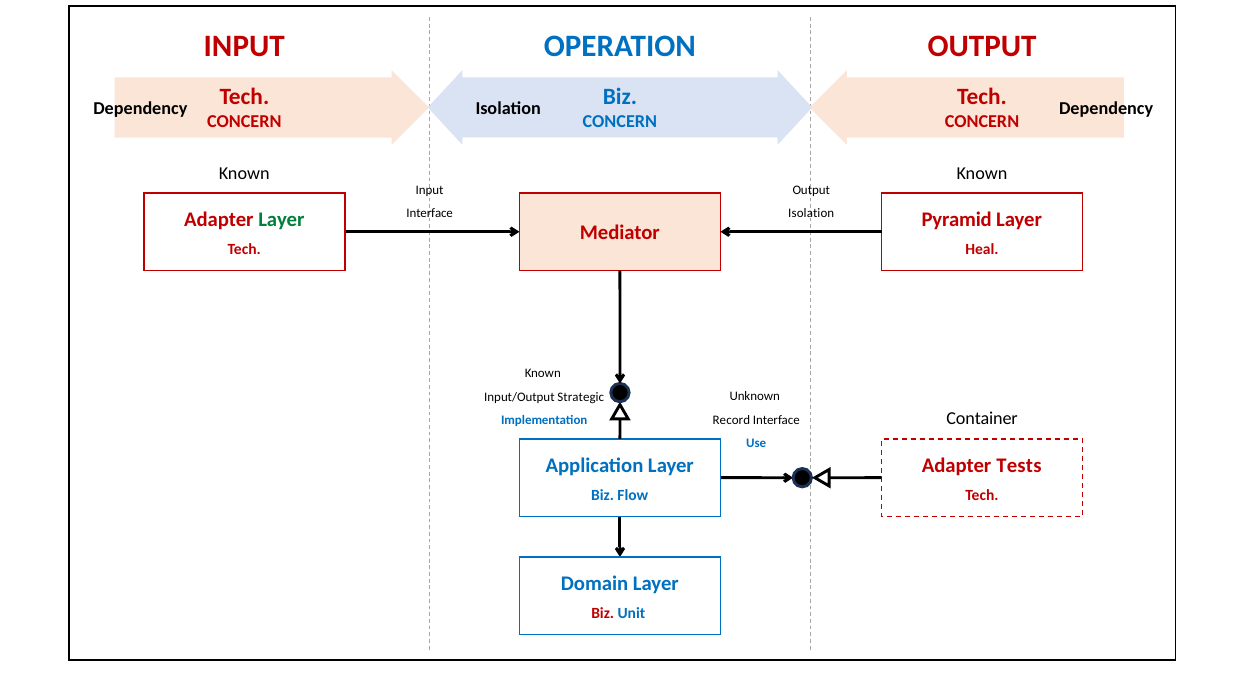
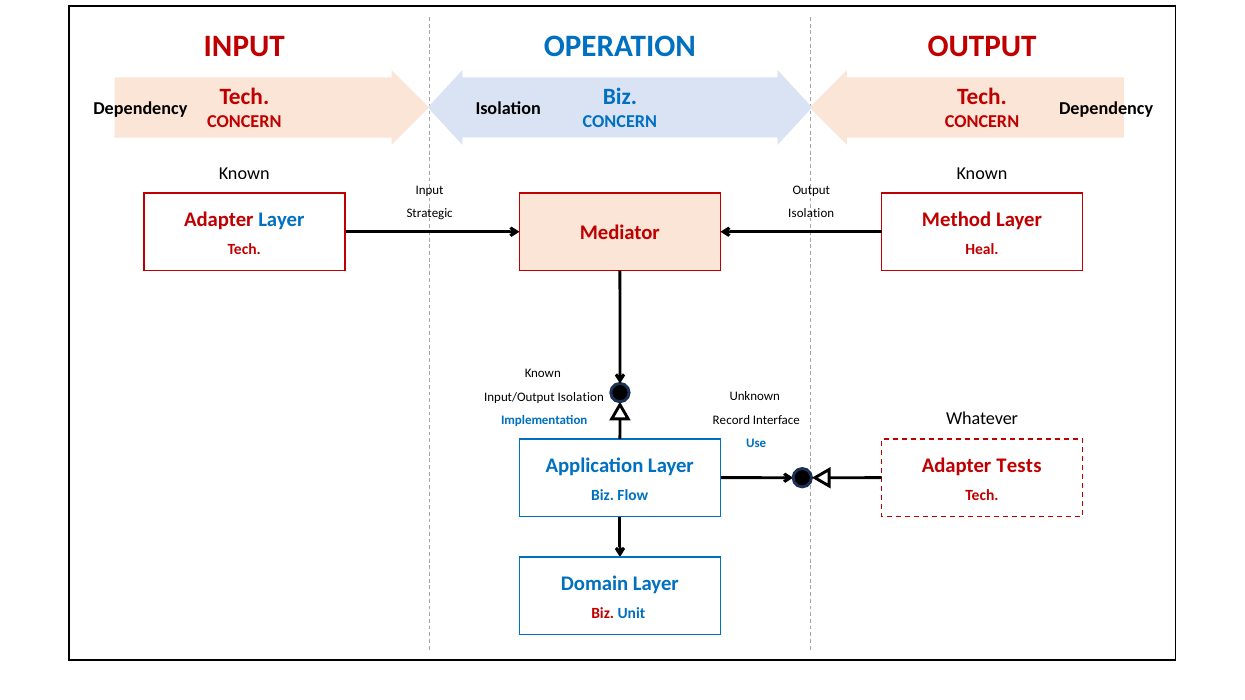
Interface: Interface -> Strategic (430, 213)
Layer colour: green -> blue (281, 219)
Pyramid: Pyramid -> Method (957, 219)
Input/Output Strategic: Strategic -> Isolation (581, 397)
Container: Container -> Whatever (982, 419)
